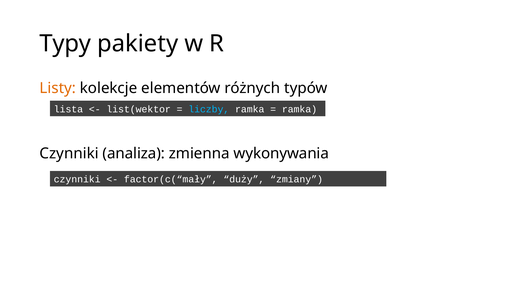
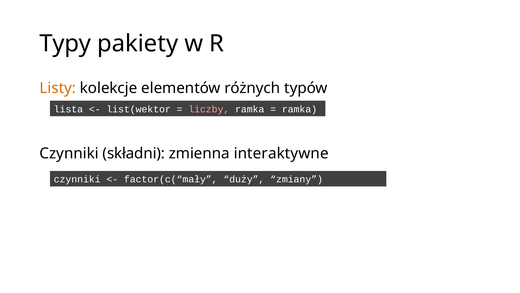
liczby colour: light blue -> pink (209, 109)
analiza: analiza -> składni (134, 153)
wykonywania: wykonywania -> interaktywne (281, 153)
